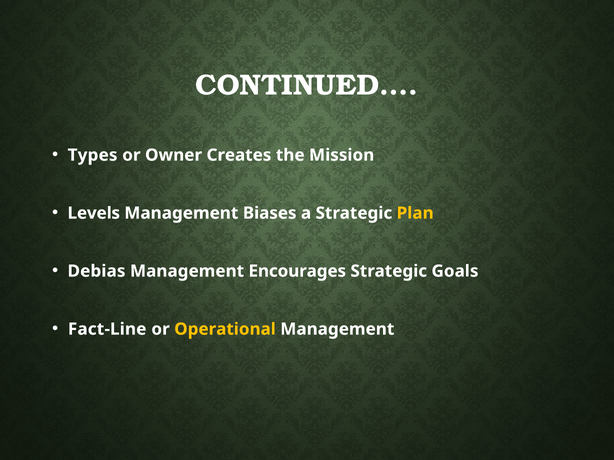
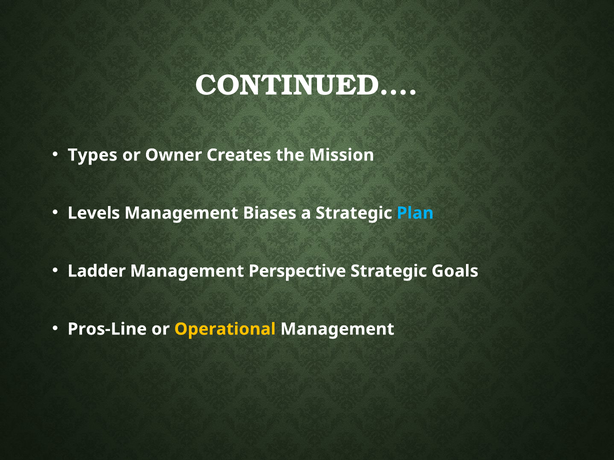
Plan colour: yellow -> light blue (415, 213)
Debias: Debias -> Ladder (97, 271)
Encourages: Encourages -> Perspective (297, 271)
Fact-Line: Fact-Line -> Pros-Line (107, 329)
